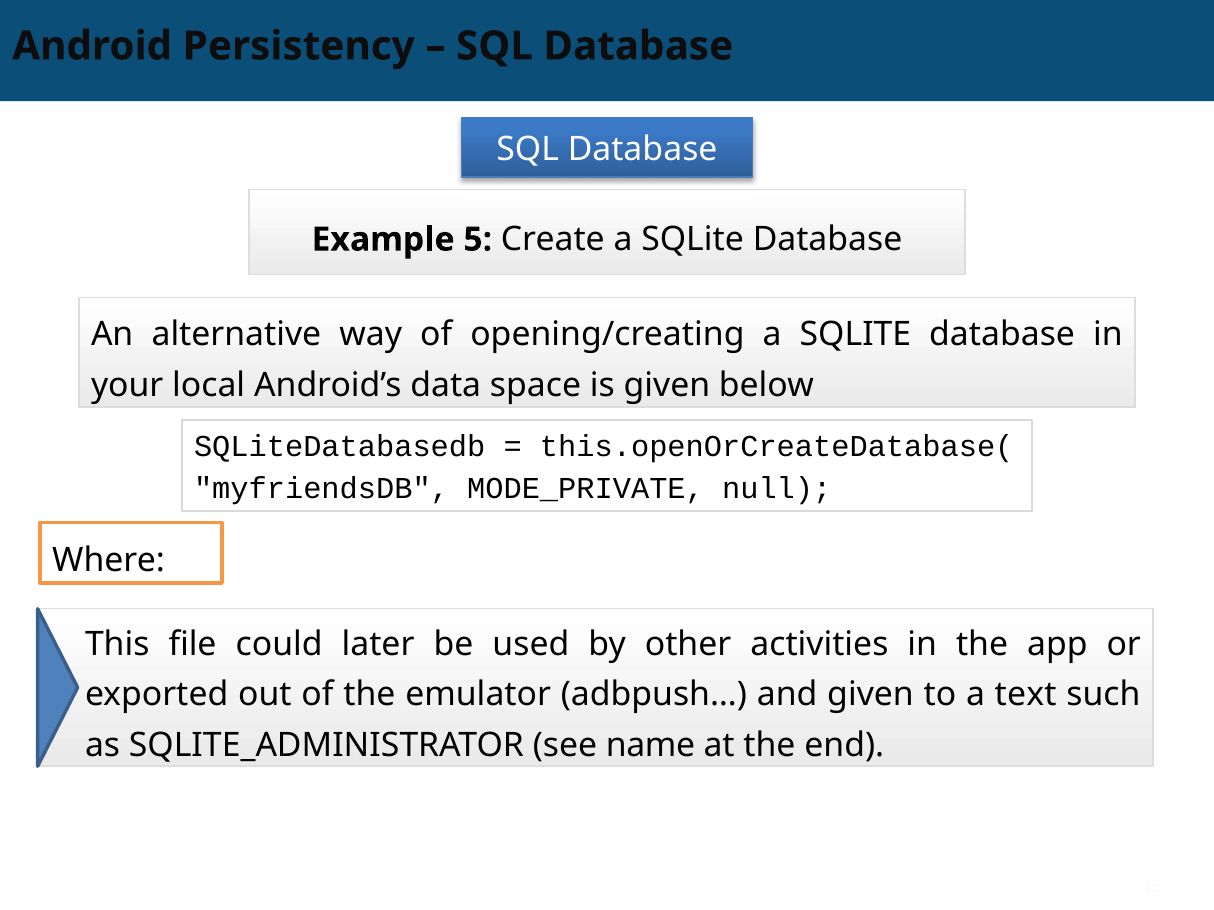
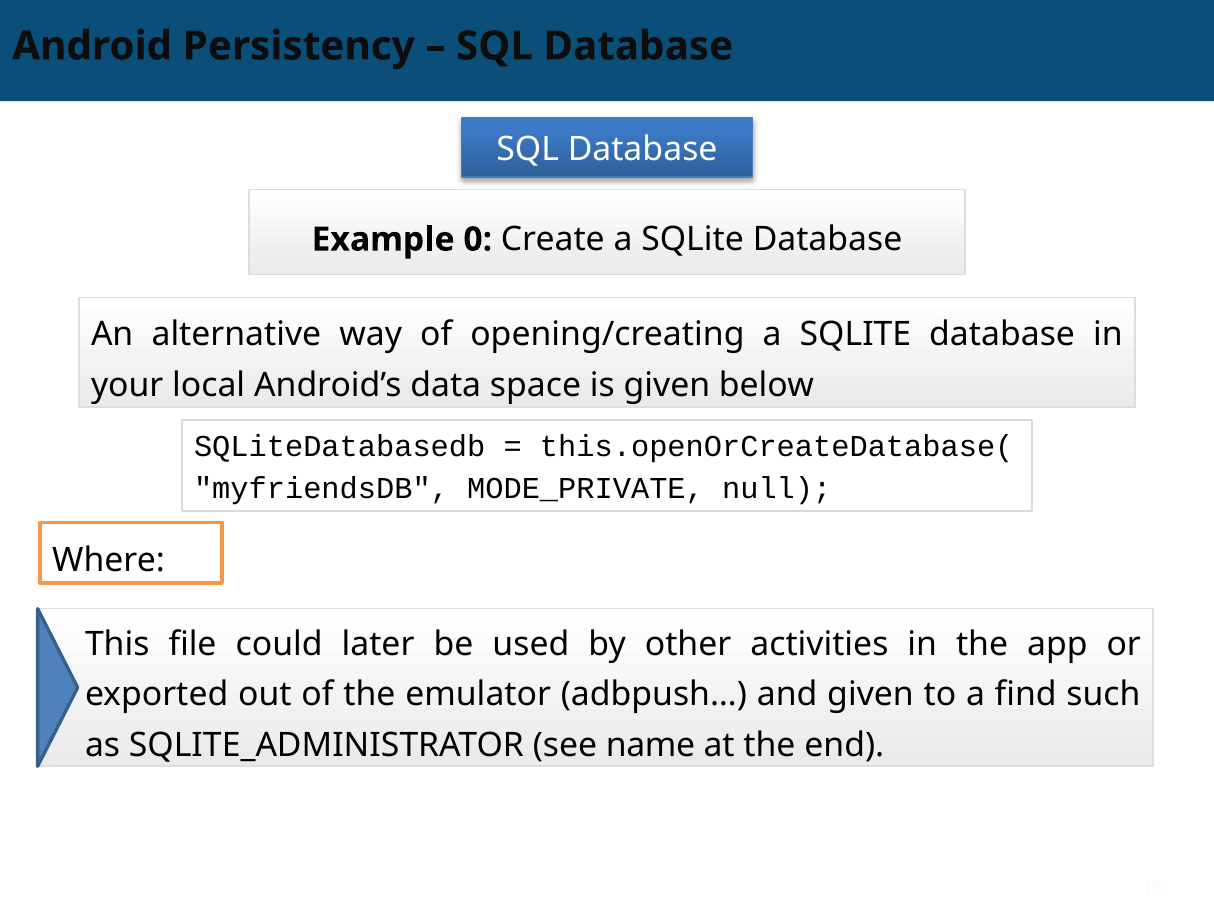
5: 5 -> 0 (478, 240)
text: text -> find (1026, 695)
